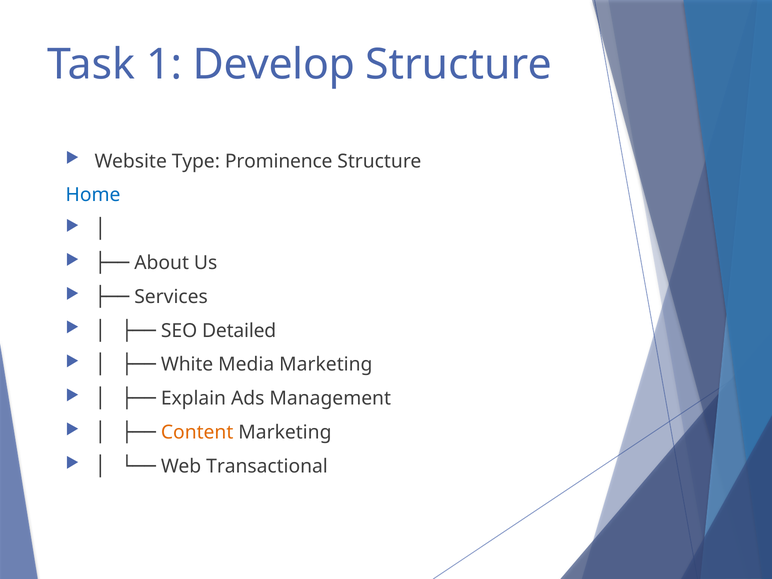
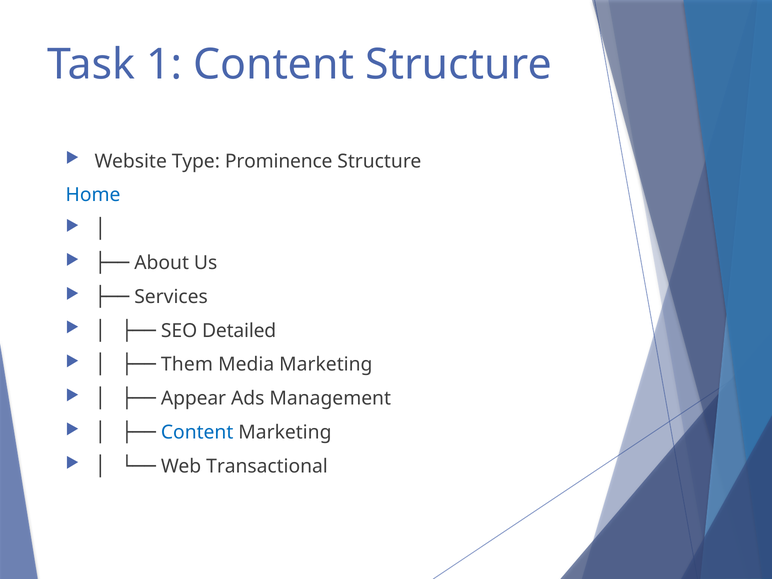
1 Develop: Develop -> Content (274, 64)
White: White -> Them (187, 365)
Explain: Explain -> Appear (194, 398)
Content colour: orange -> blue (197, 432)
